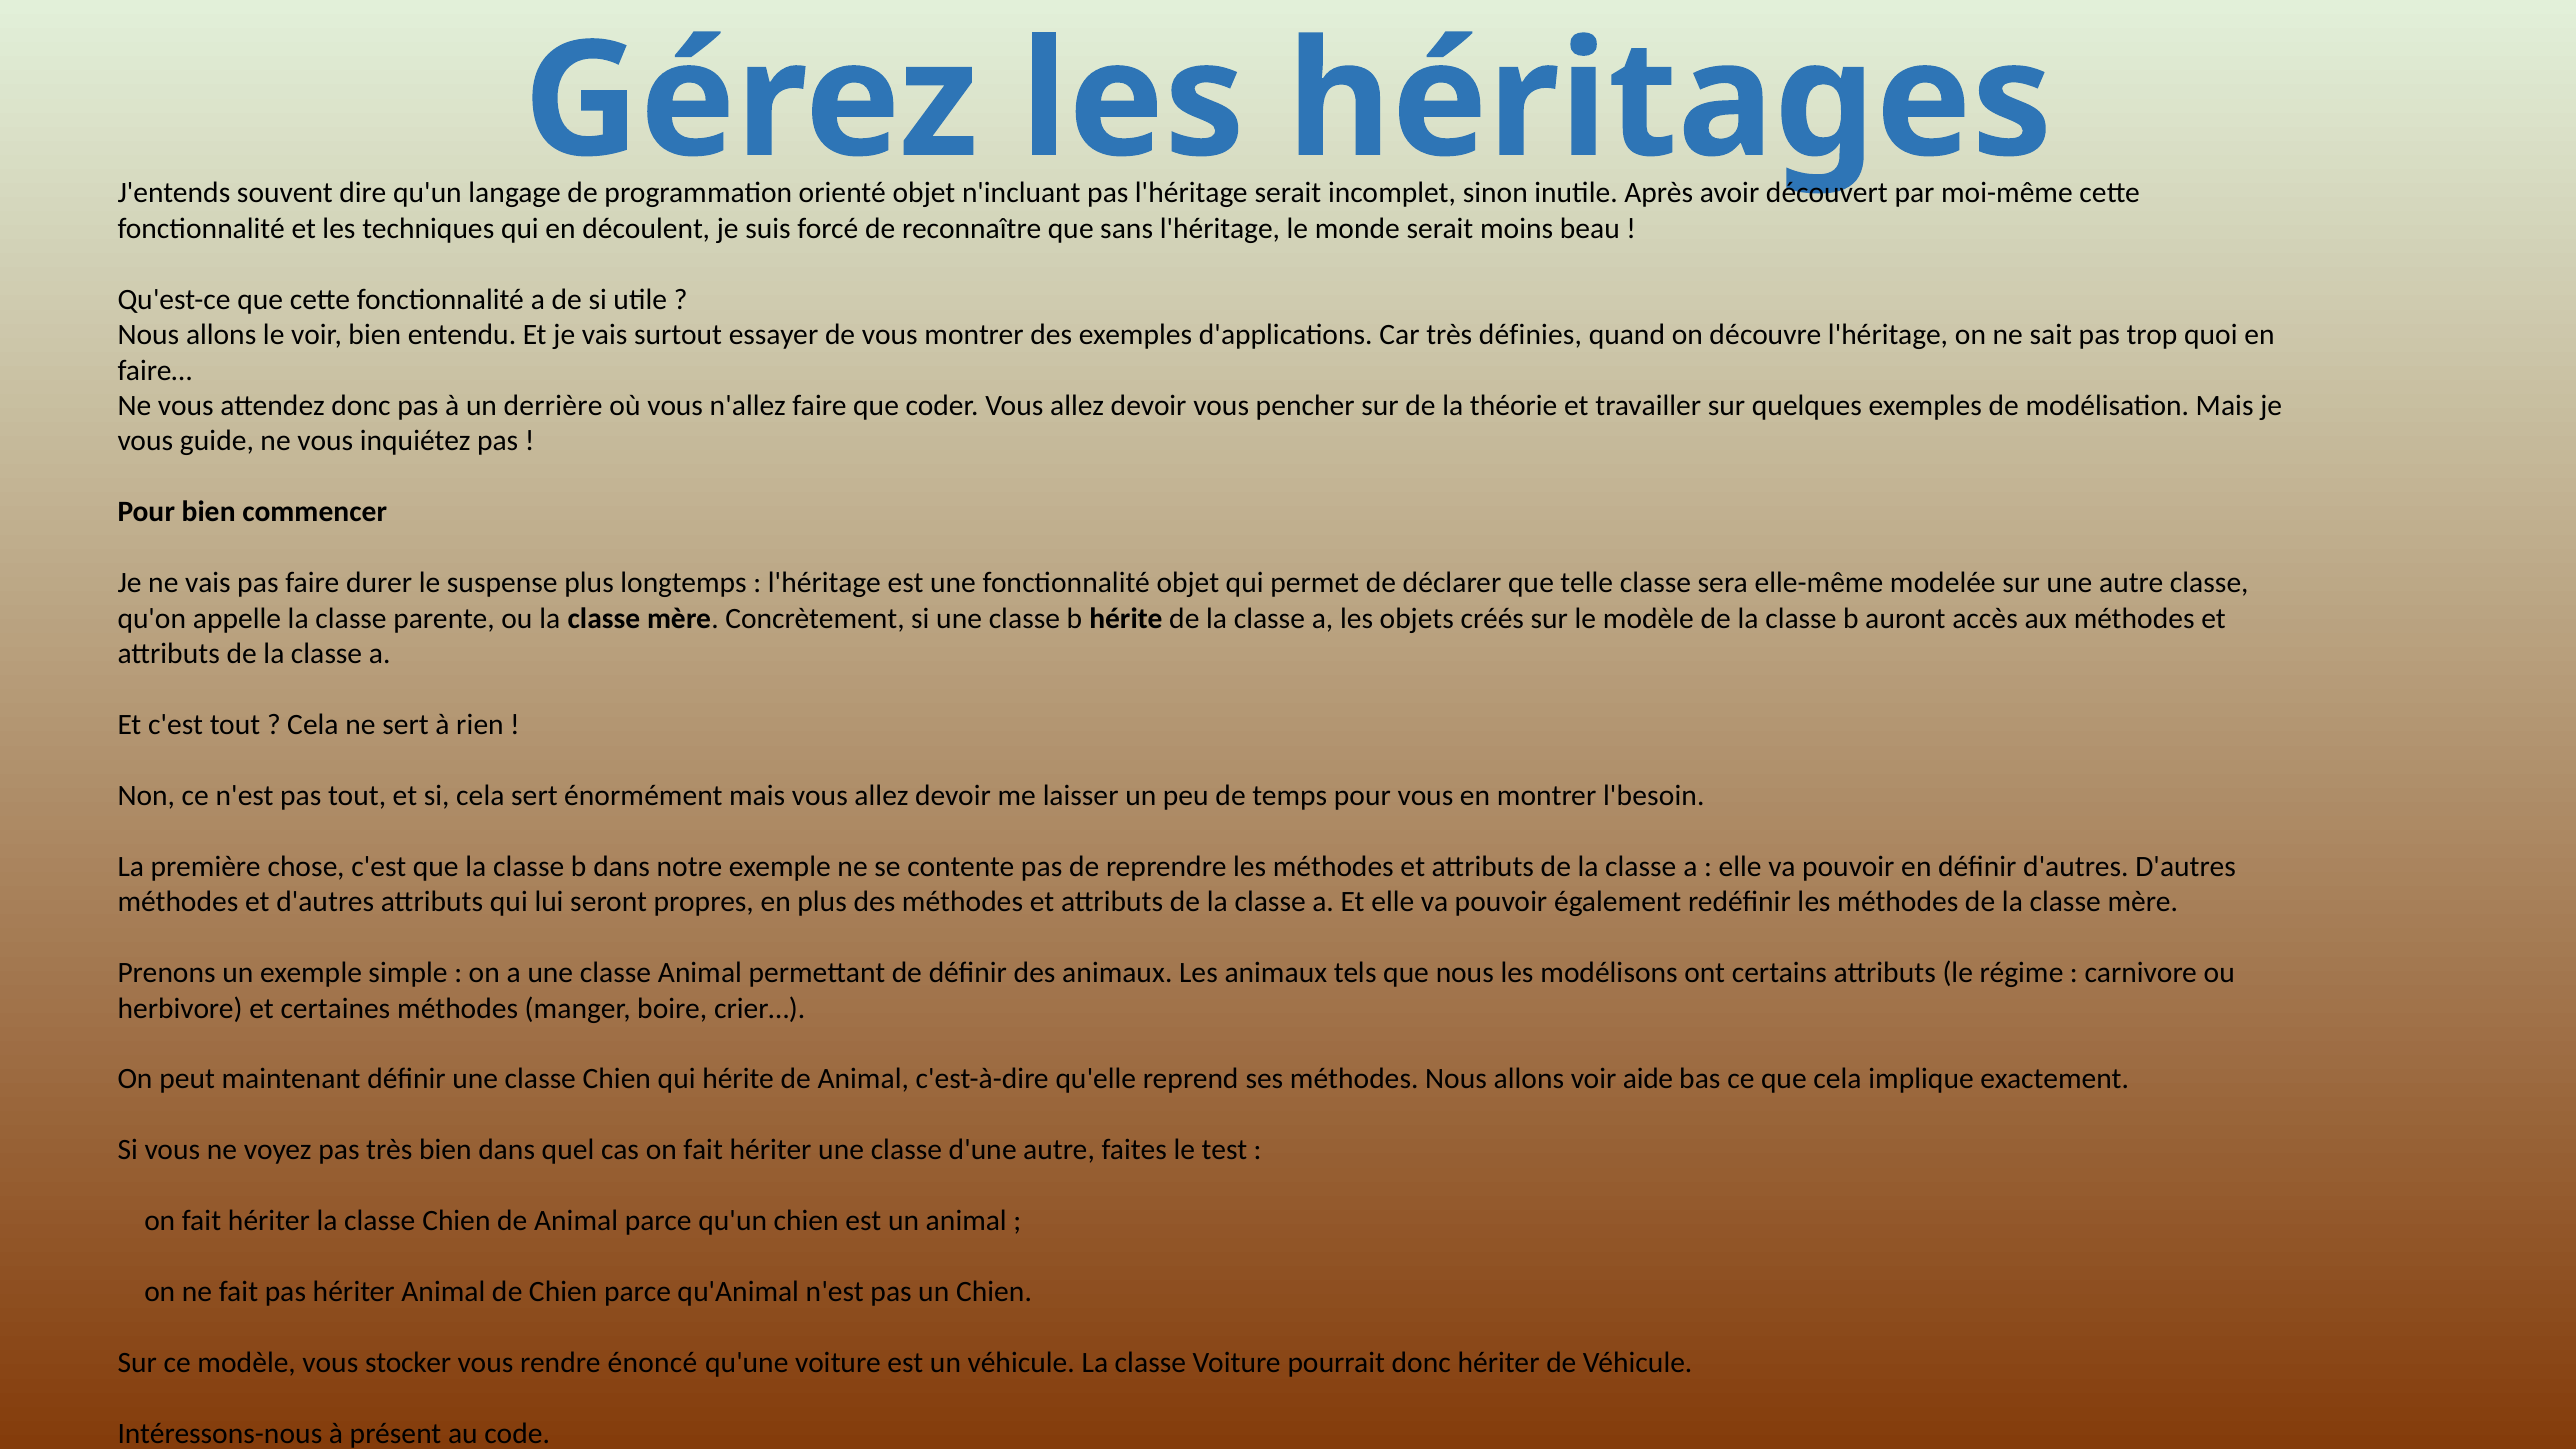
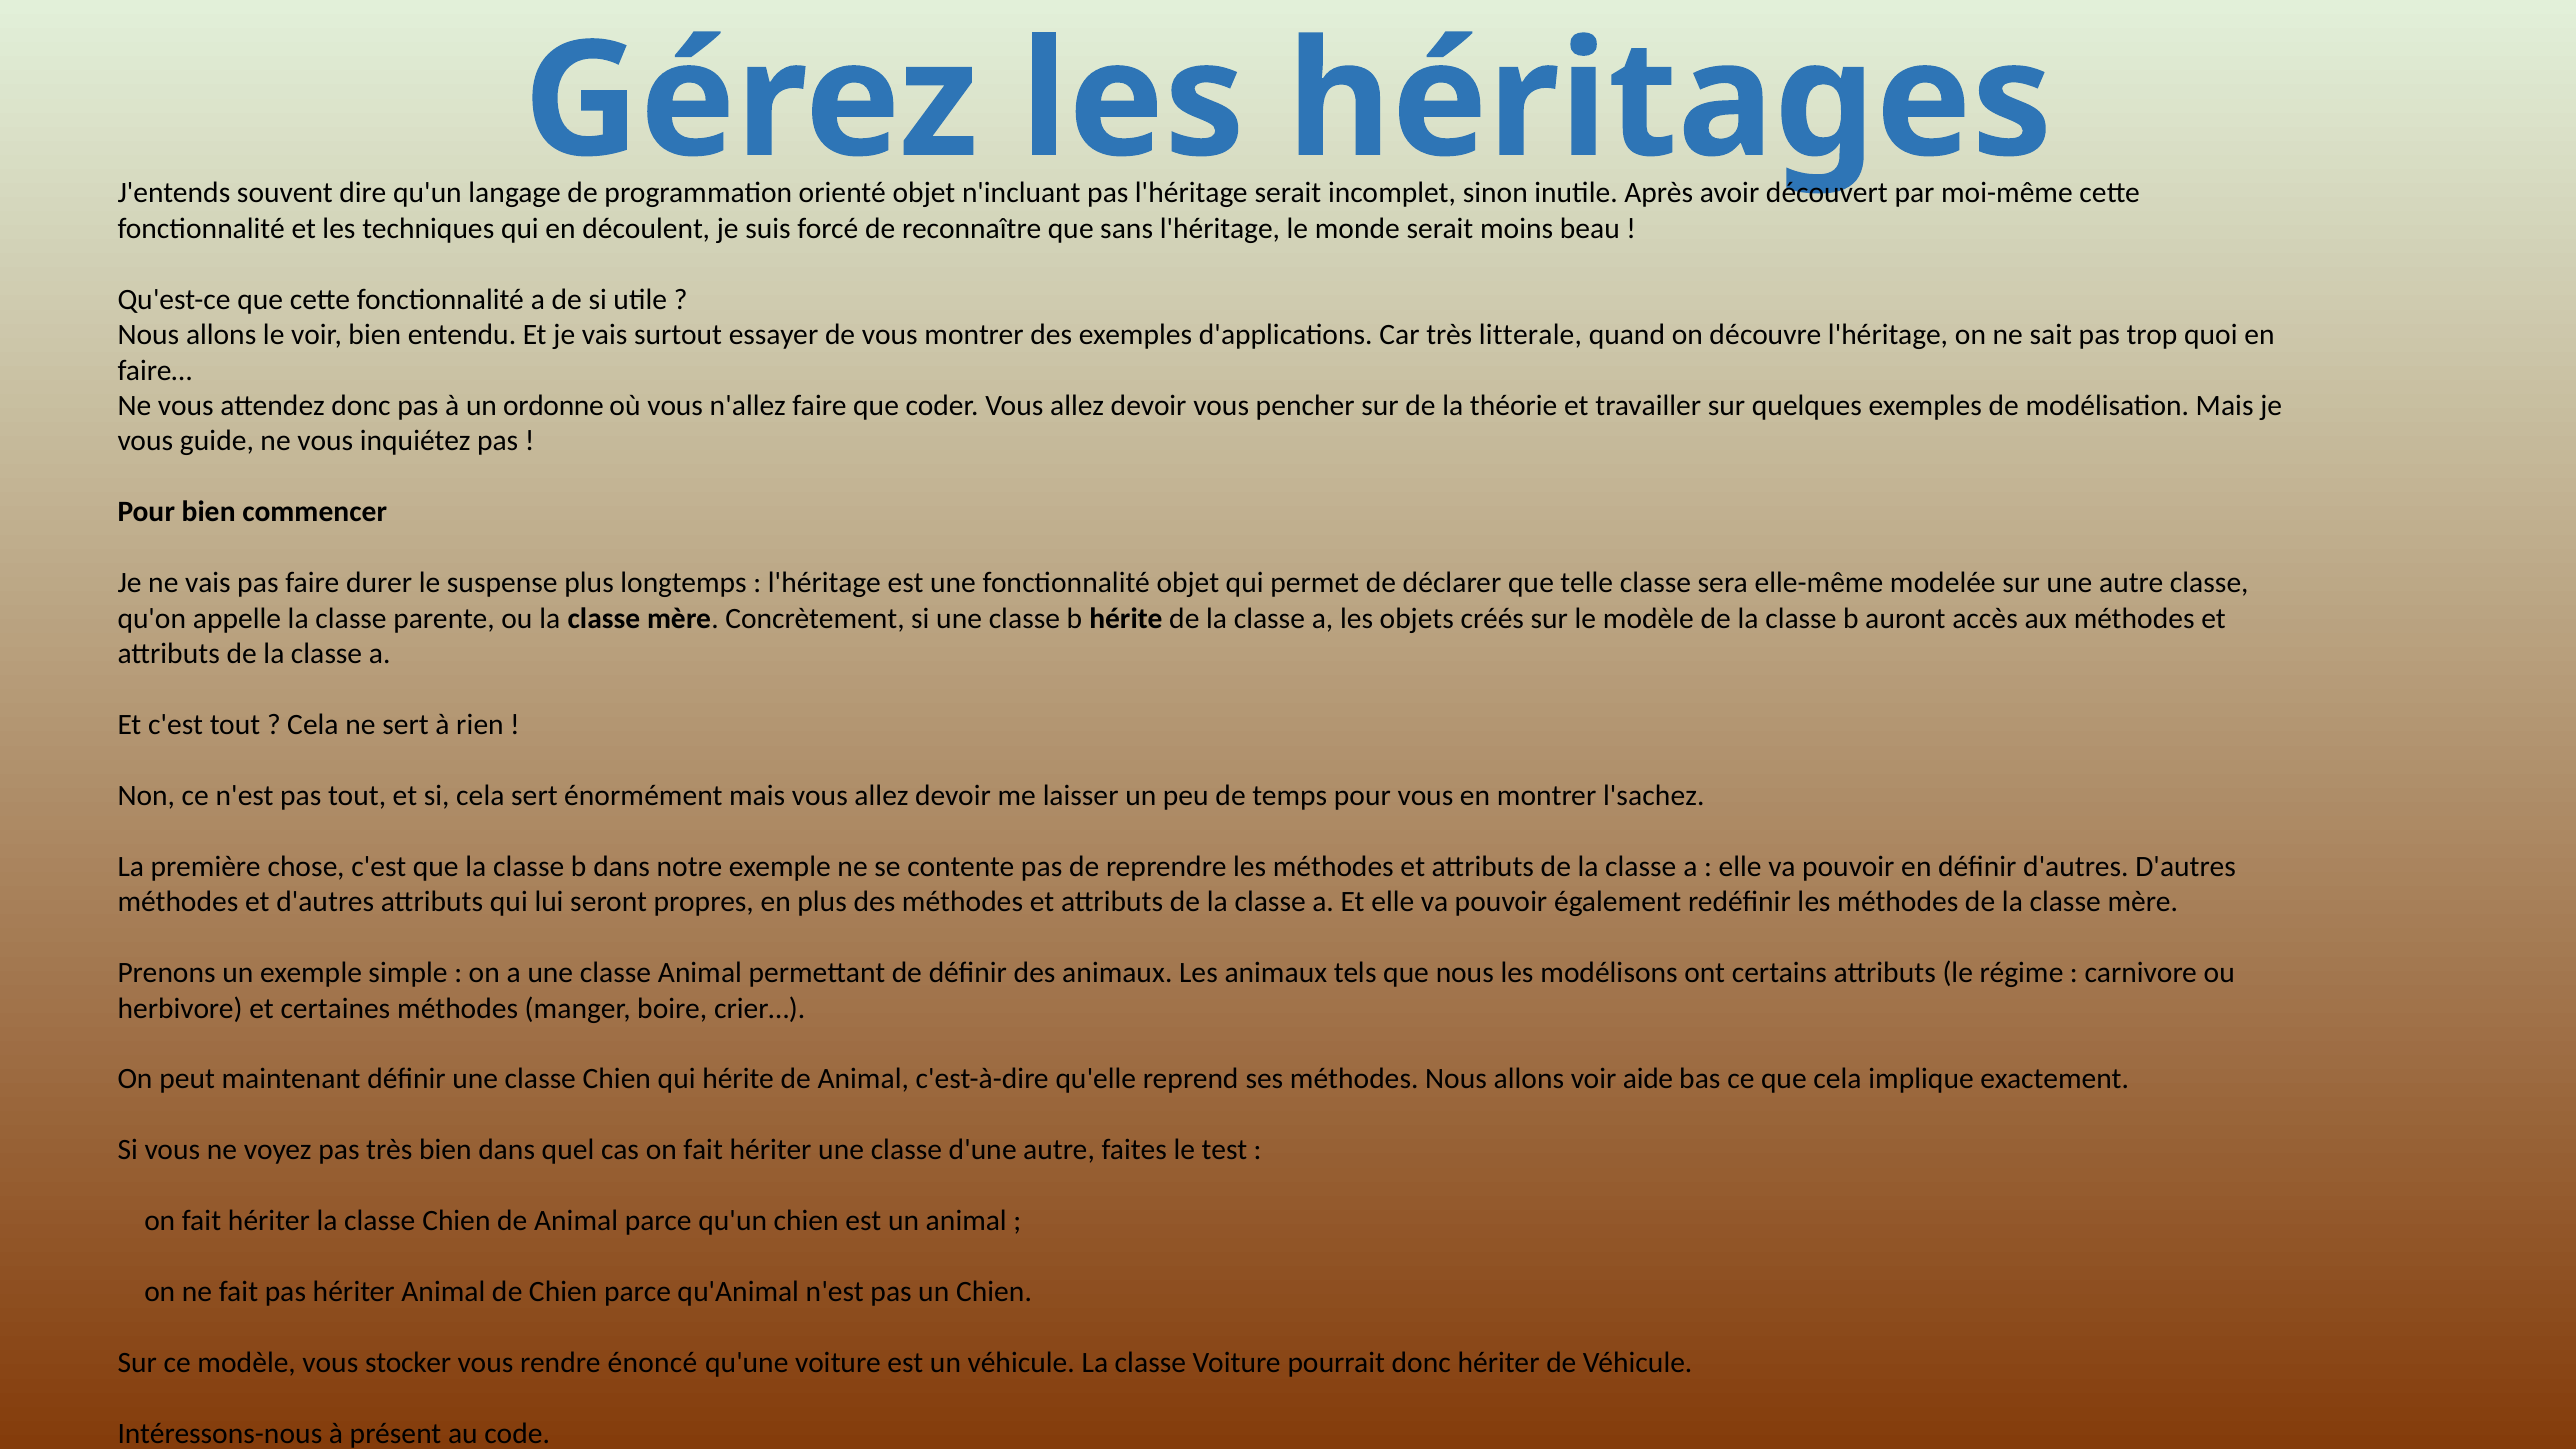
définies: définies -> litterale (1530, 335)
derrière: derrière -> ordonne (553, 406)
l'besoin: l'besoin -> l'sachez (1654, 796)
